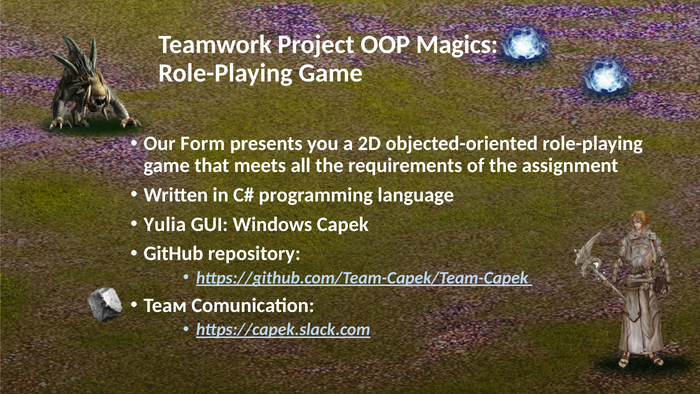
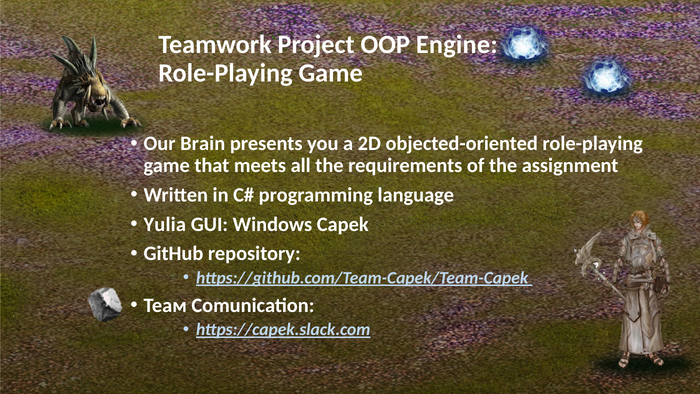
Magics: Magics -> Engine (457, 45)
Form: Form -> Brain (203, 144)
